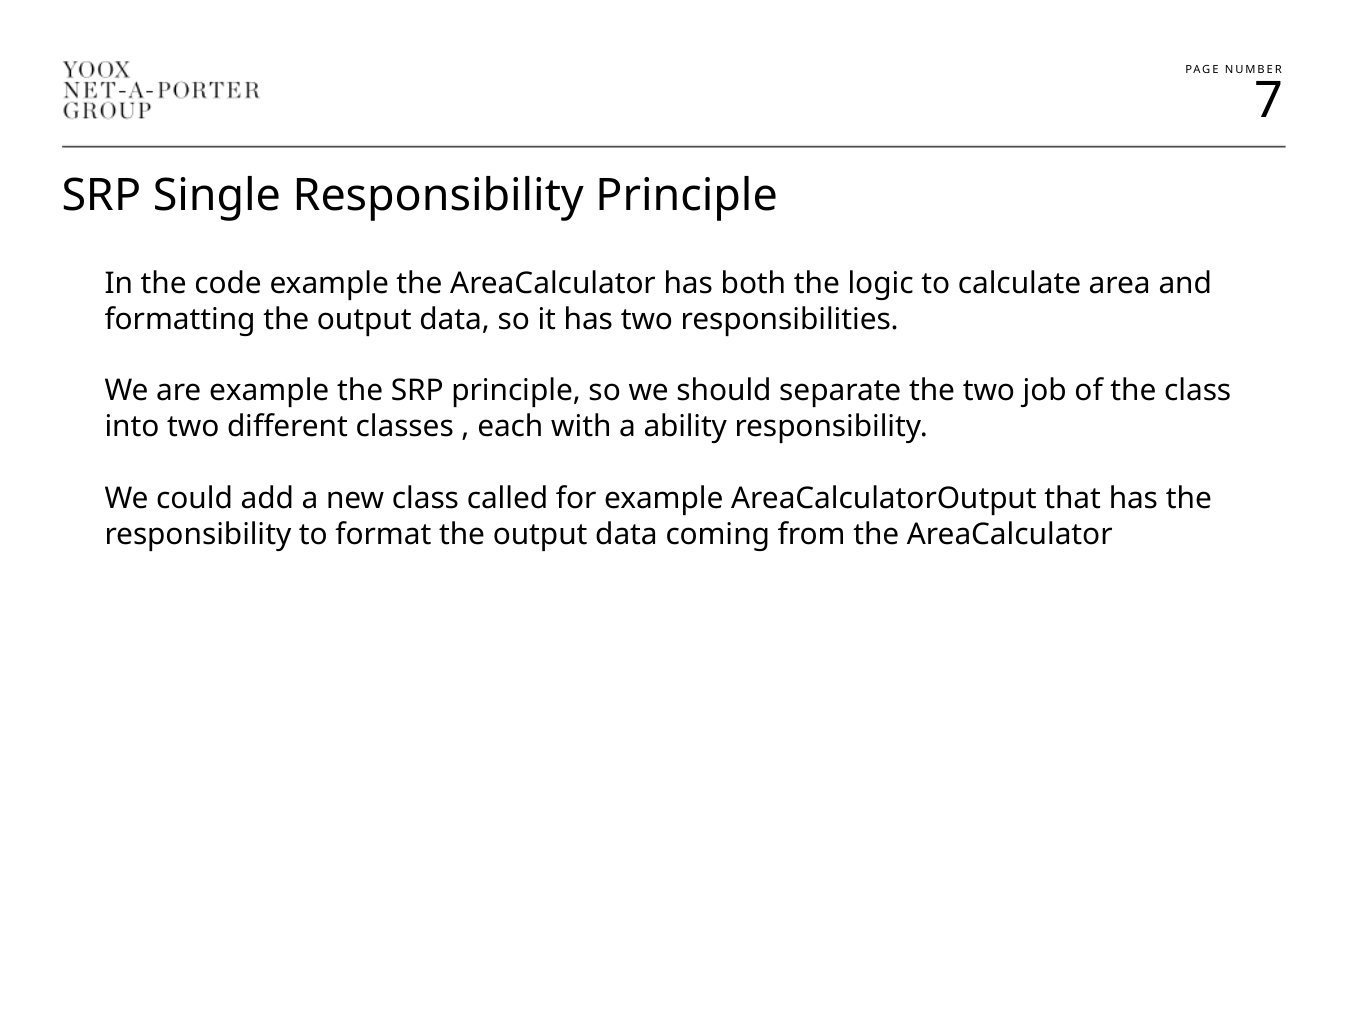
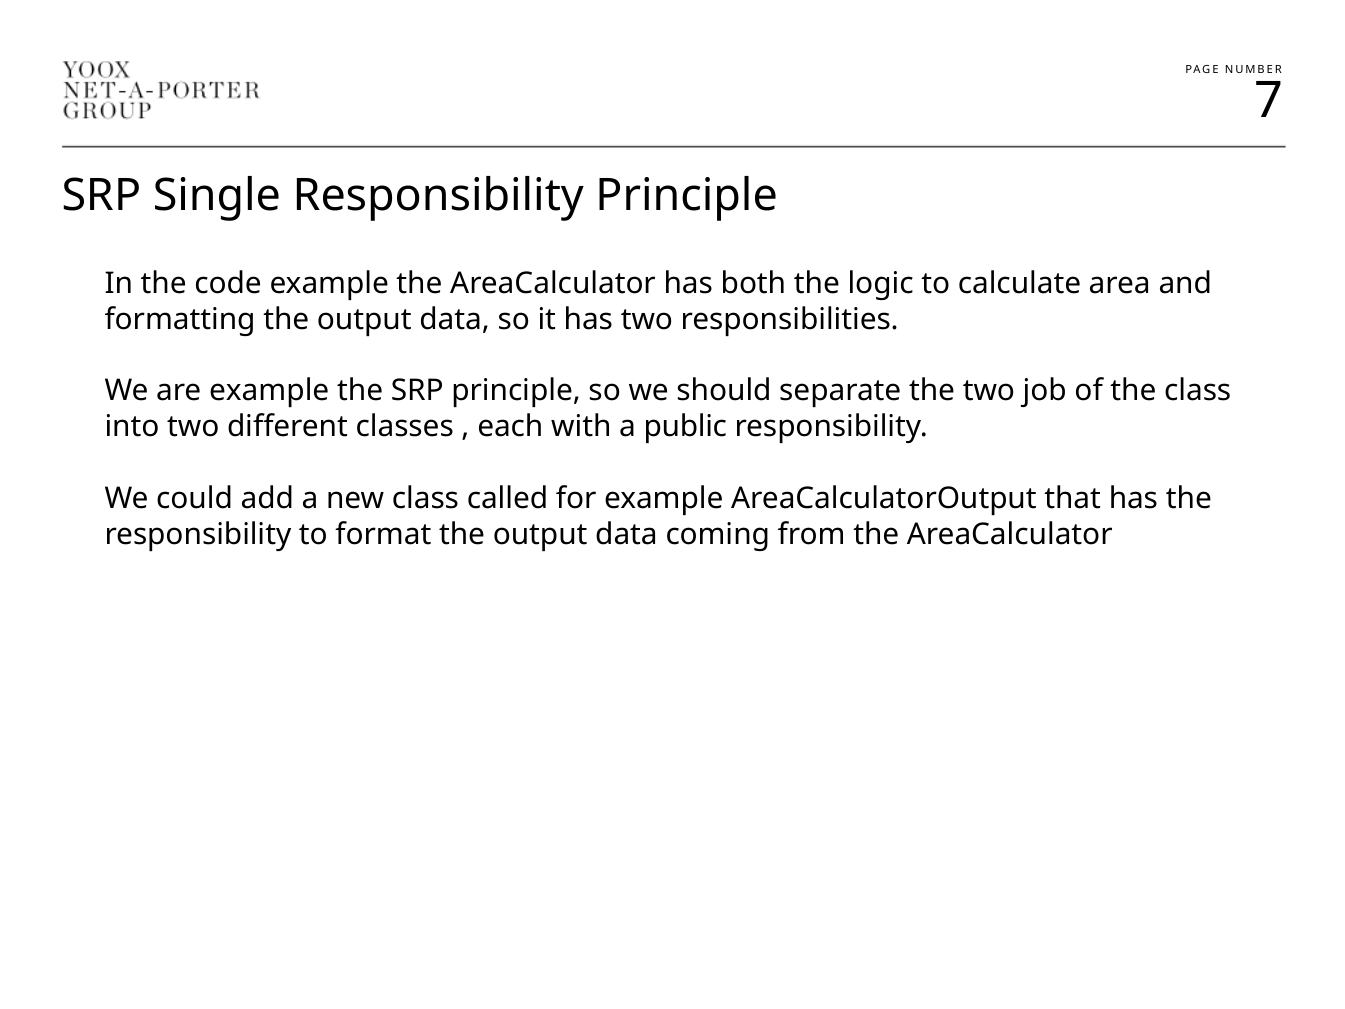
ability: ability -> public (685, 427)
